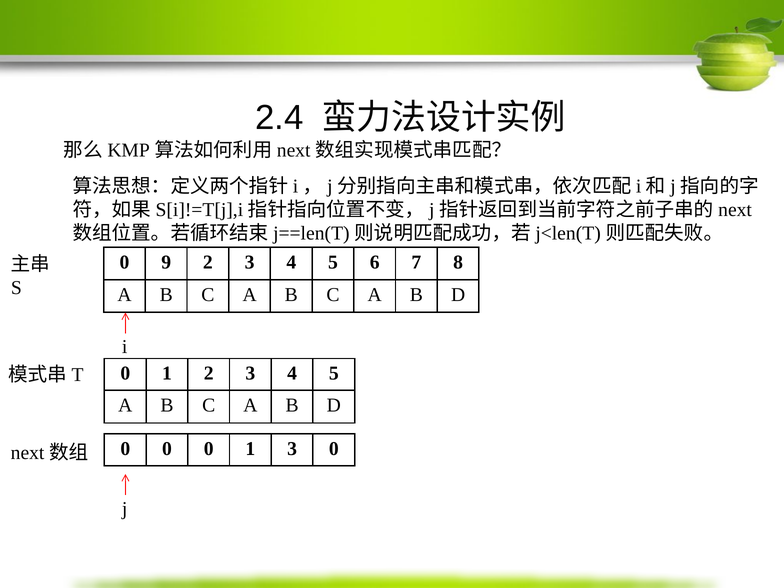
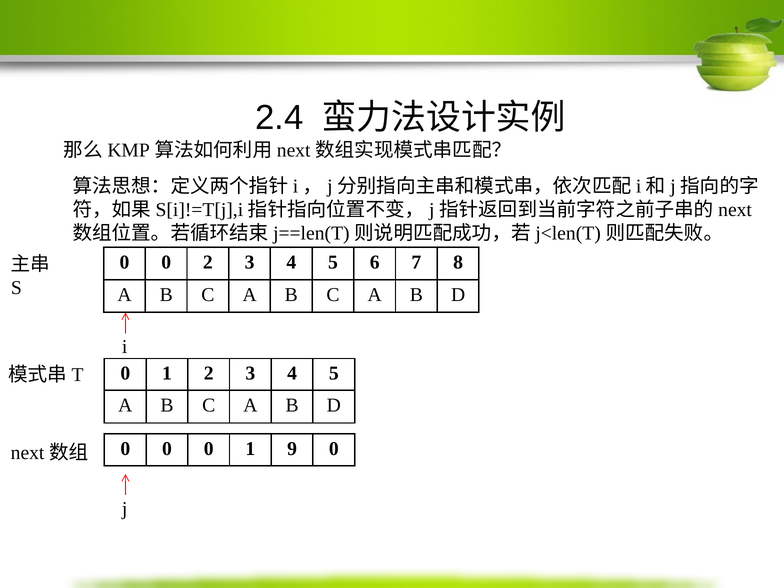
9: 9 -> 0 (166, 262)
1 3: 3 -> 9 (292, 449)
